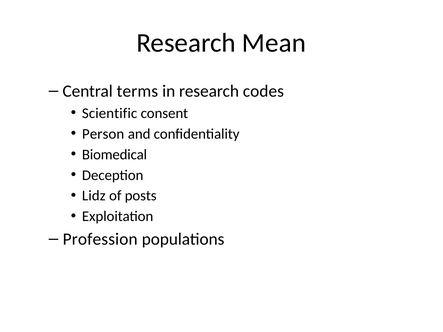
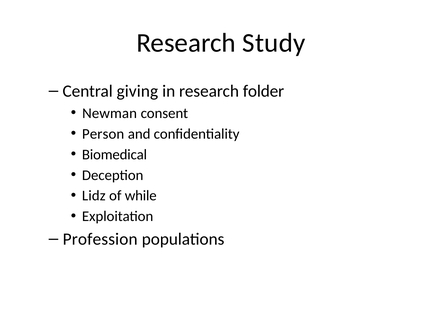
Mean: Mean -> Study (274, 43)
terms: terms -> giving (137, 91)
codes: codes -> folder (264, 91)
Scientific: Scientific -> Newman (110, 113)
posts: posts -> while (141, 196)
